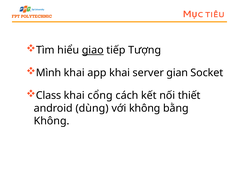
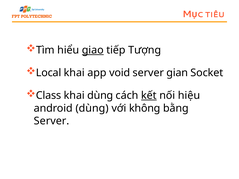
Mình: Mình -> Local (49, 73)
app khai: khai -> void (120, 73)
khai cổng: cổng -> dùng (100, 96)
kết underline: none -> present (149, 96)
thiết: thiết -> hiệu (189, 96)
Không: Không -> Server (52, 121)
